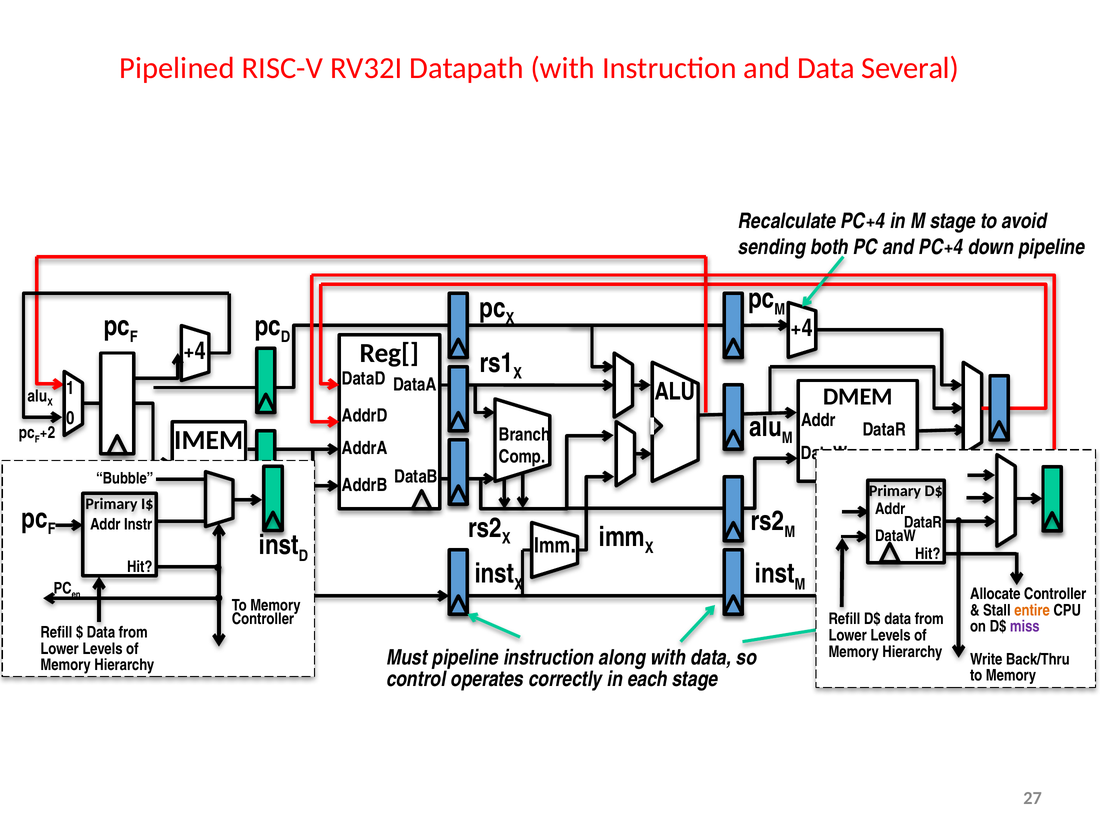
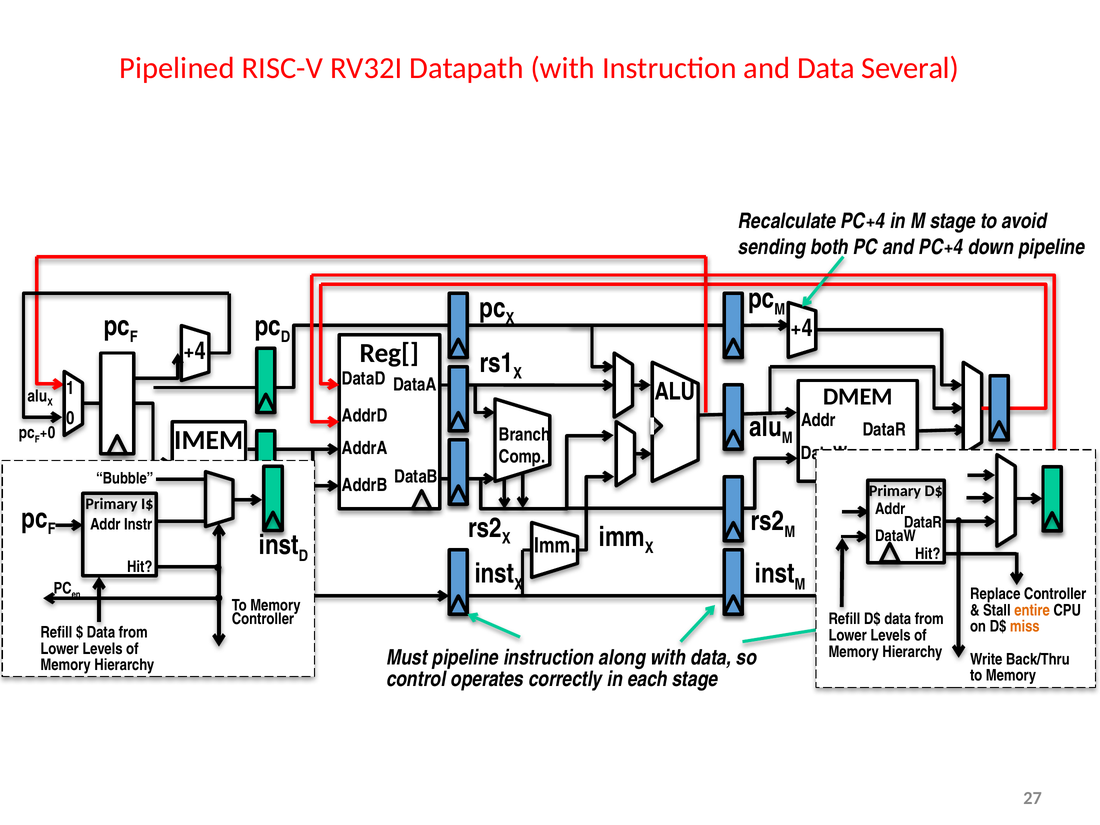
+2: +2 -> +0 (47, 433)
Allocate: Allocate -> Replace (995, 594)
miss colour: purple -> orange (1025, 627)
